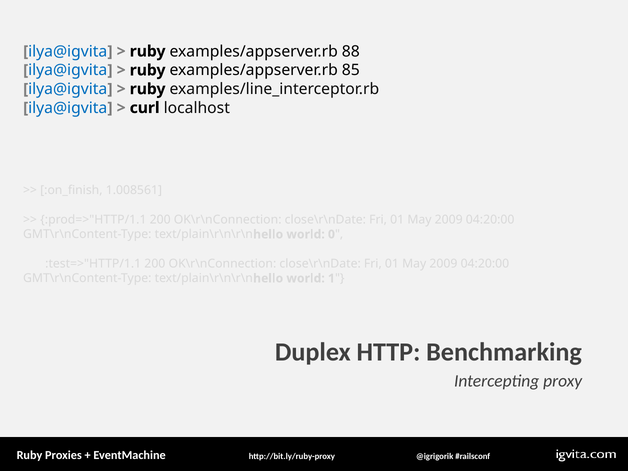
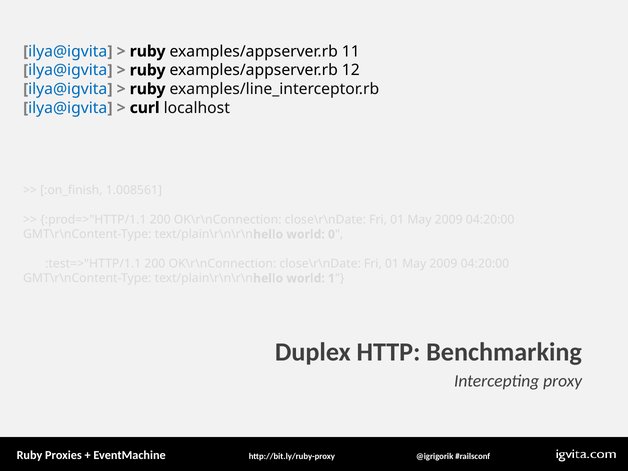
88: 88 -> 11 (351, 51)
85: 85 -> 12 (351, 70)
